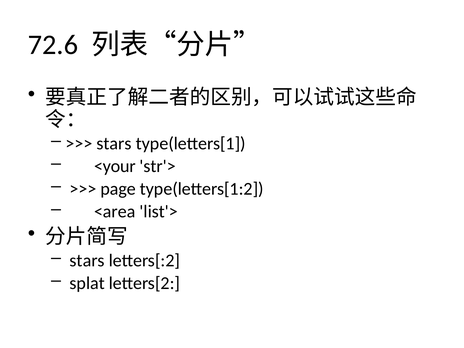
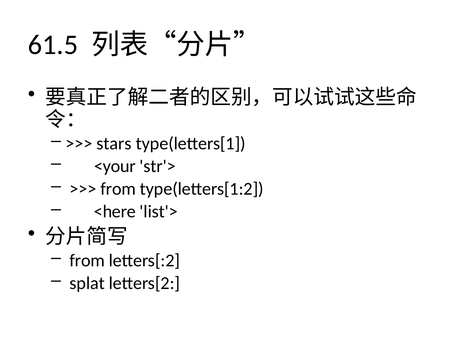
72.6: 72.6 -> 61.5 (53, 45)
page: page -> from (118, 189)
<area: <area -> <here (115, 212)
stars: stars -> from (87, 260)
